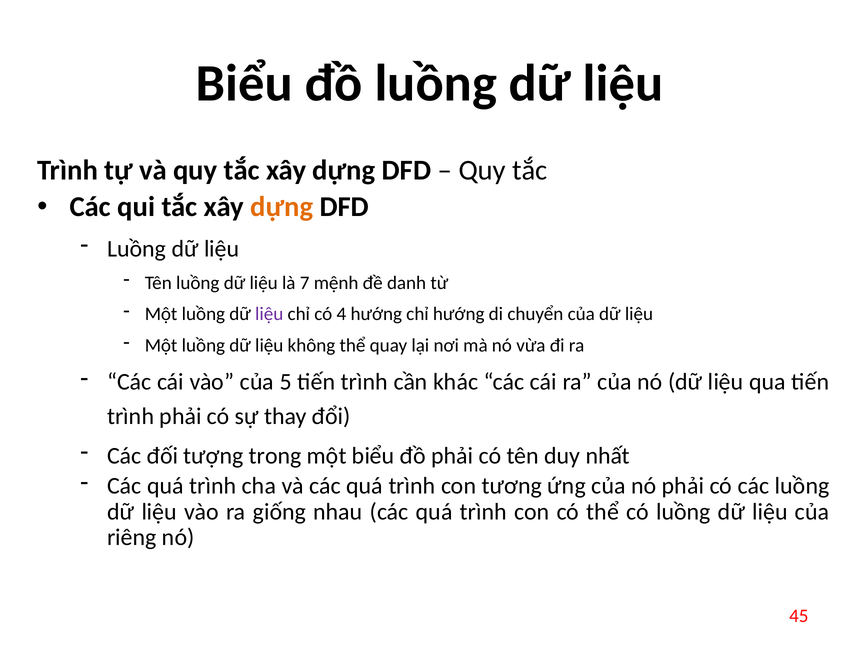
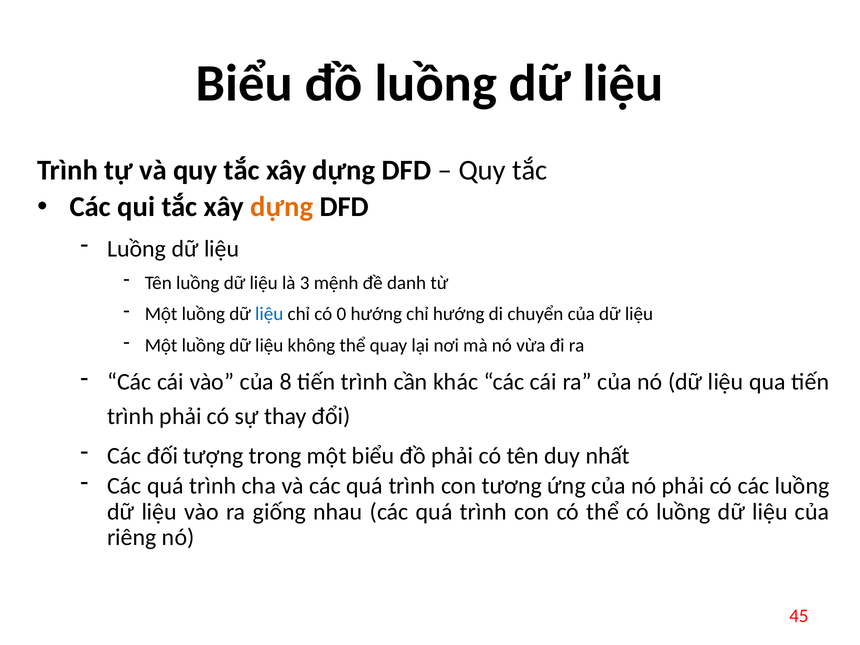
7: 7 -> 3 (305, 283)
liệu colour: purple -> blue (269, 314)
4: 4 -> 0 (341, 314)
5: 5 -> 8 (286, 382)
